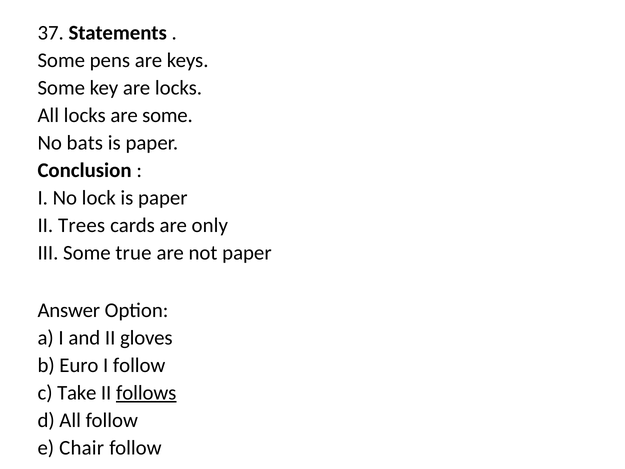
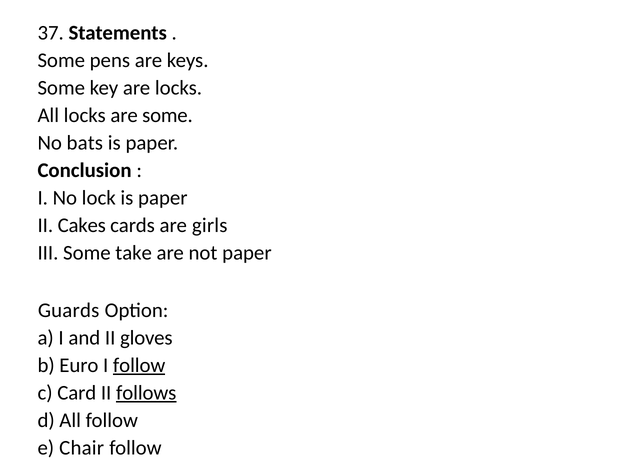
Trees: Trees -> Cakes (82, 225)
only: only -> girls (210, 225)
true: true -> take (134, 253)
Answer: Answer -> Guards (69, 310)
follow underline: none -> present (139, 365)
Take: Take -> Card (77, 393)
